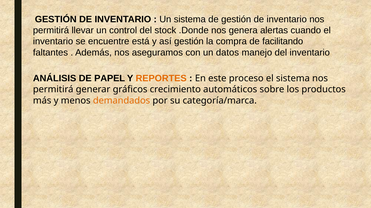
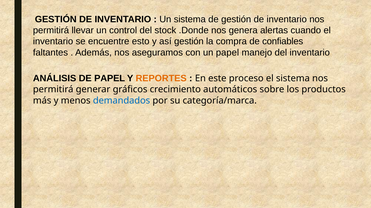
está: está -> esto (141, 42)
facilitando: facilitando -> confiables (283, 42)
un datos: datos -> papel (227, 53)
demandados colour: orange -> blue (122, 101)
